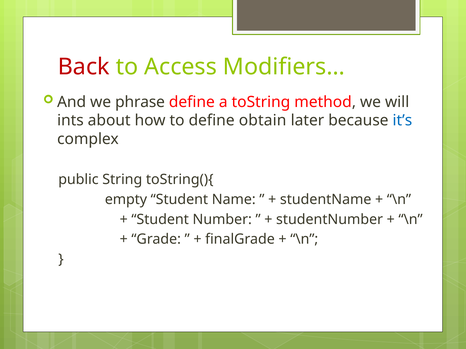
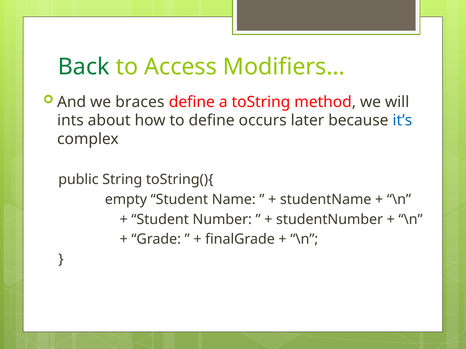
Back colour: red -> green (84, 67)
phrase: phrase -> braces (140, 102)
obtain: obtain -> occurs (263, 121)
